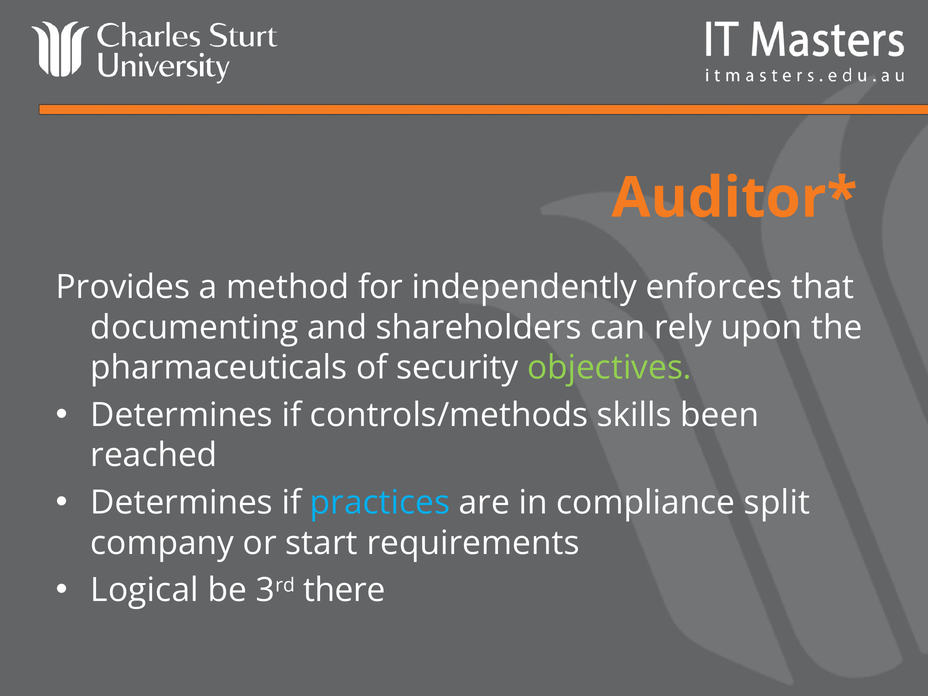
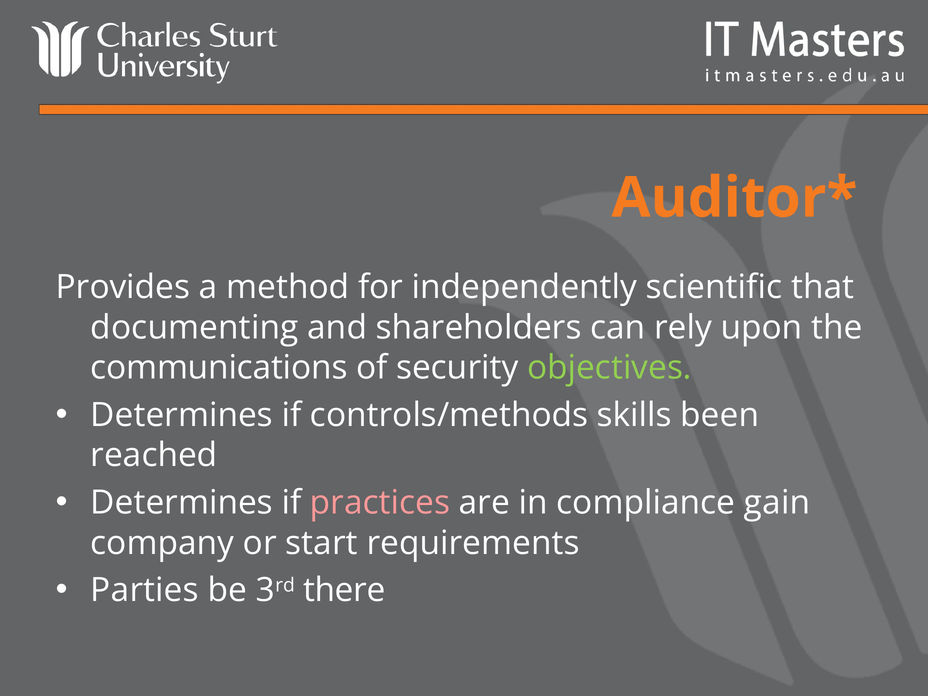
enforces: enforces -> scientific (714, 287)
pharmaceuticals: pharmaceuticals -> communications (219, 368)
practices colour: light blue -> pink (380, 503)
split: split -> gain (777, 503)
Logical: Logical -> Parties (145, 590)
